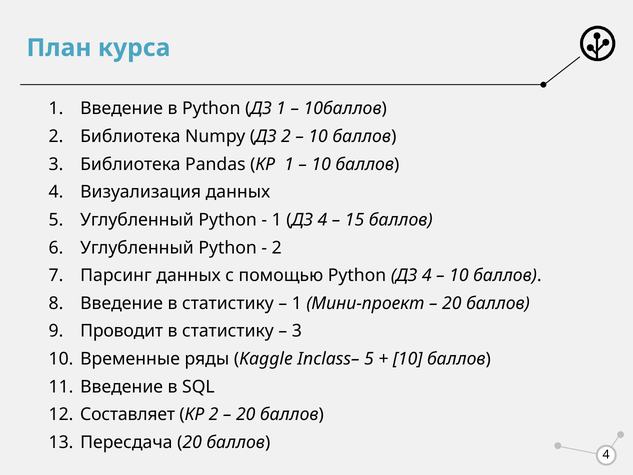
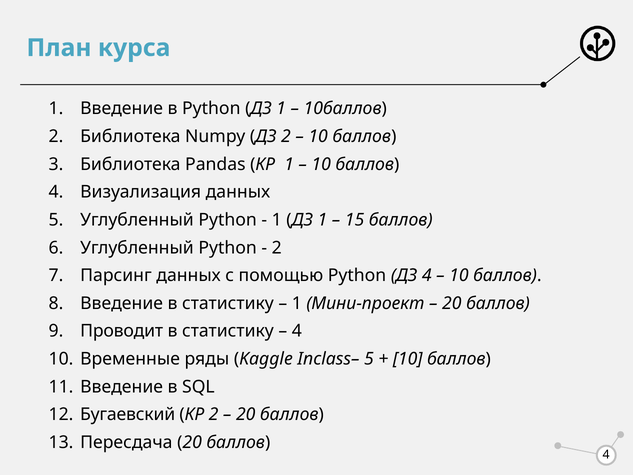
1 ДЗ 4: 4 -> 1 (322, 220)
3: 3 -> 4 (297, 331)
Составляет: Составляет -> Бугаевский (128, 414)
